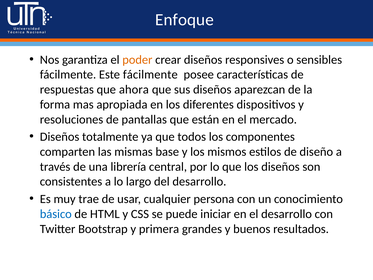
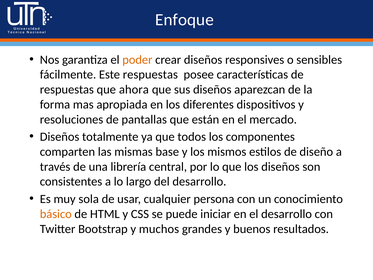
Este fácilmente: fácilmente -> respuestas (150, 75)
trae: trae -> sola (89, 199)
básico colour: blue -> orange (56, 214)
primera: primera -> muchos (159, 229)
